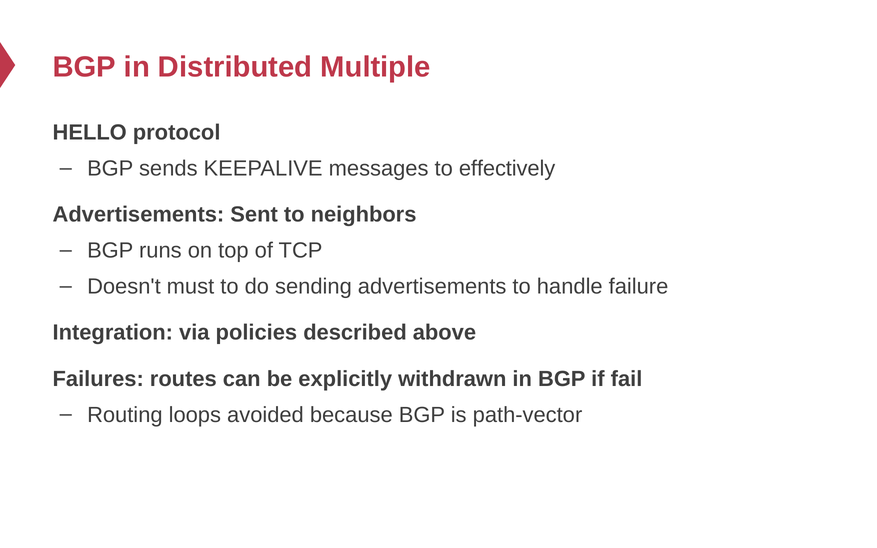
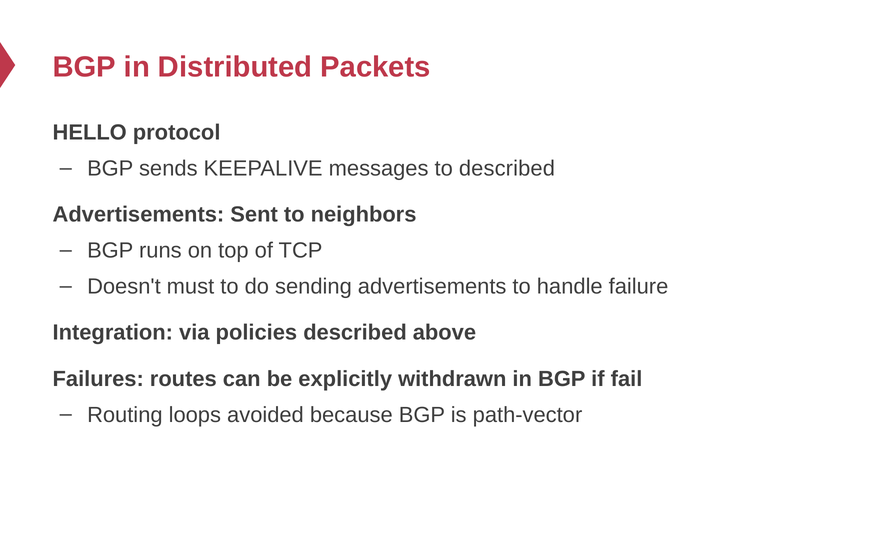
Multiple: Multiple -> Packets (376, 67)
to effectively: effectively -> described (507, 169)
